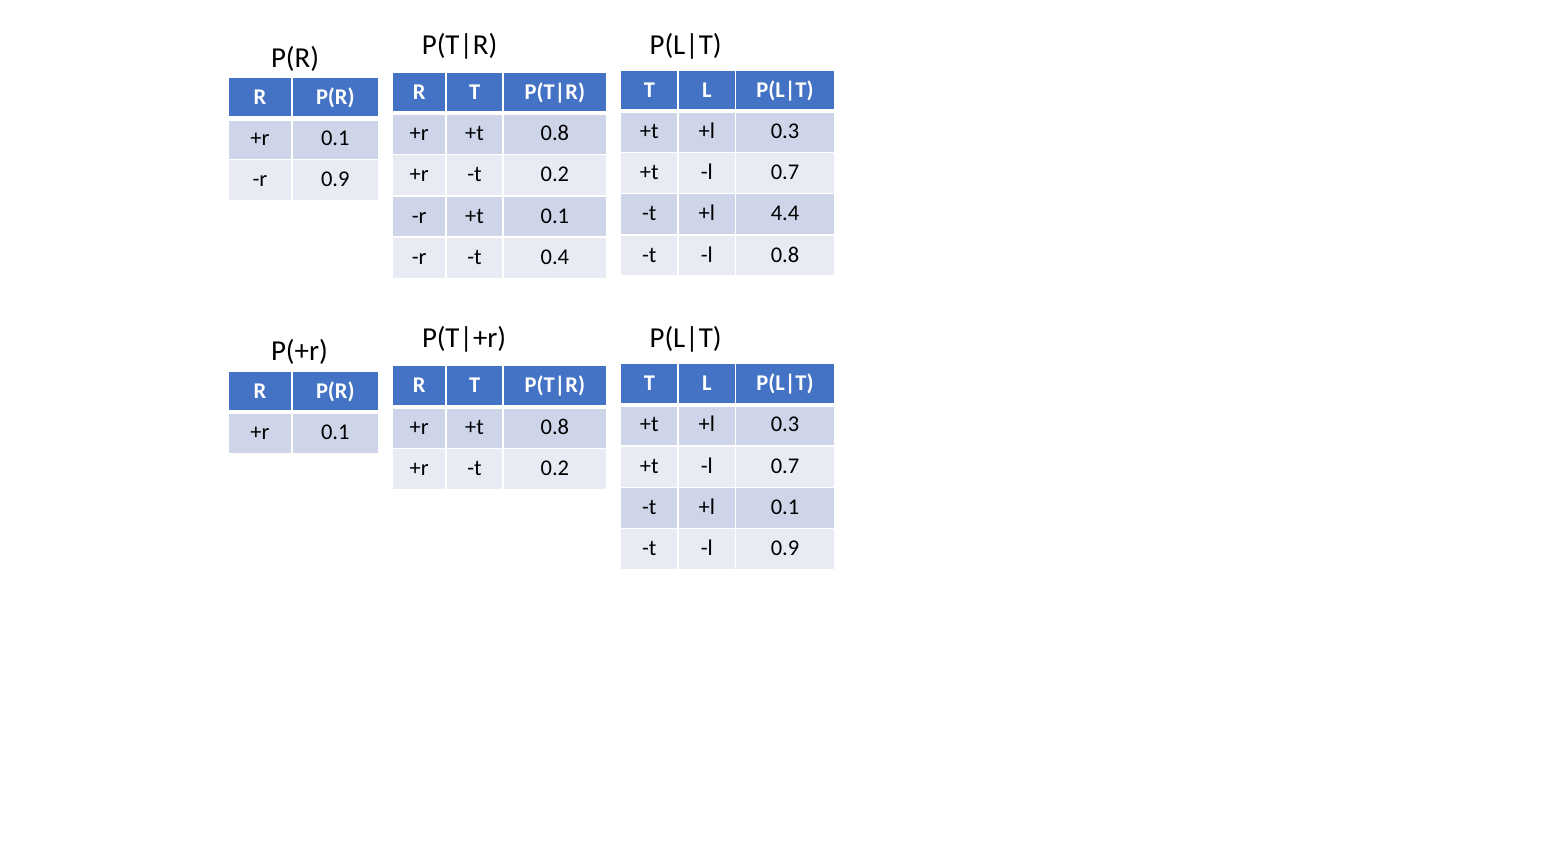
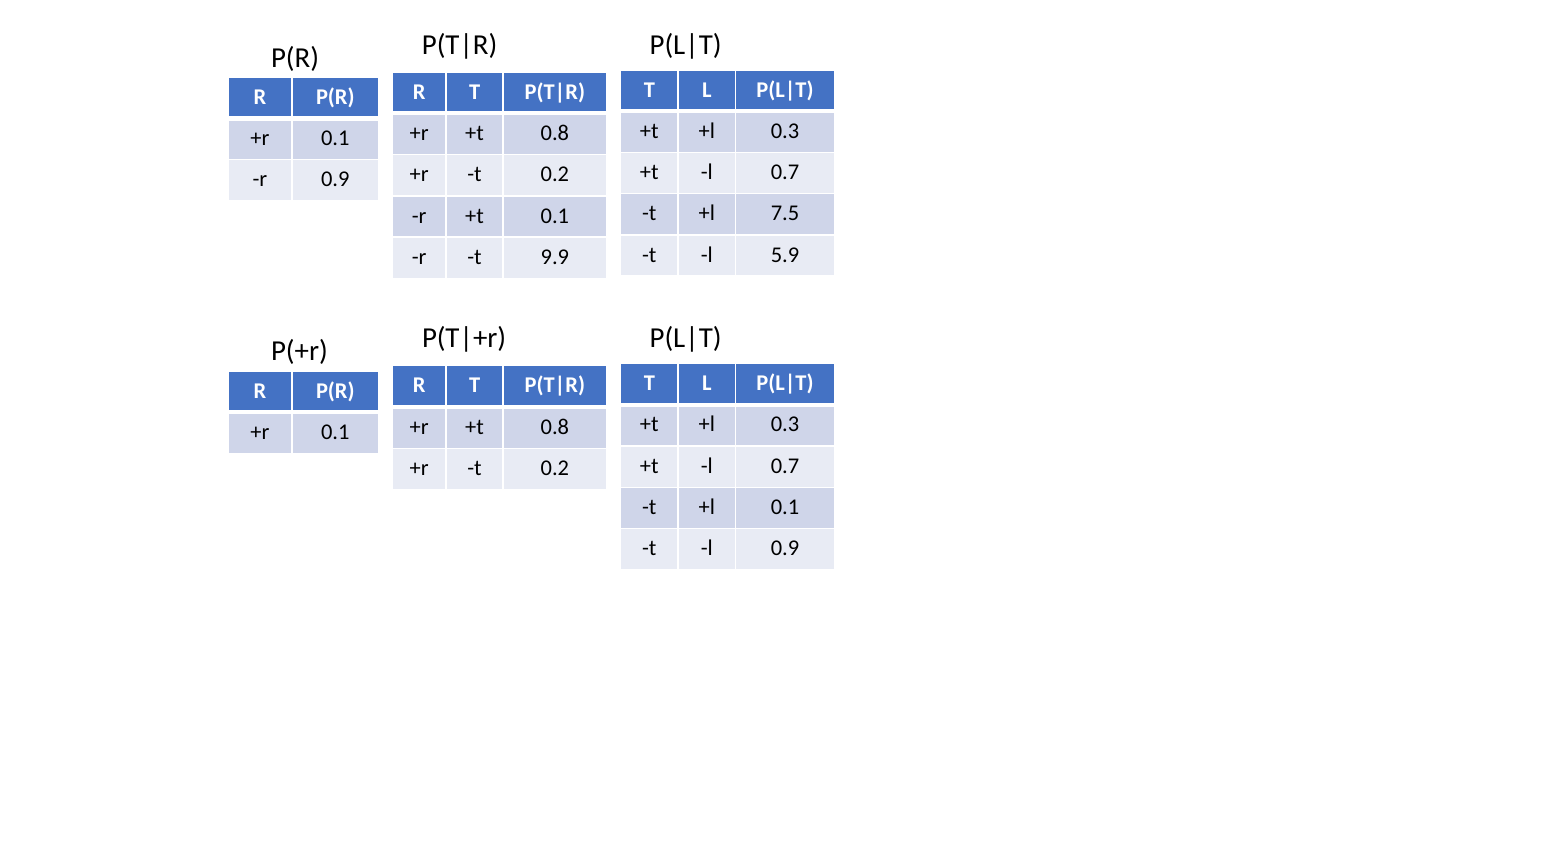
4.4: 4.4 -> 7.5 (785, 213)
l 0.8: 0.8 -> 5.9 (785, 255)
0.4: 0.4 -> 9.9 (555, 257)
